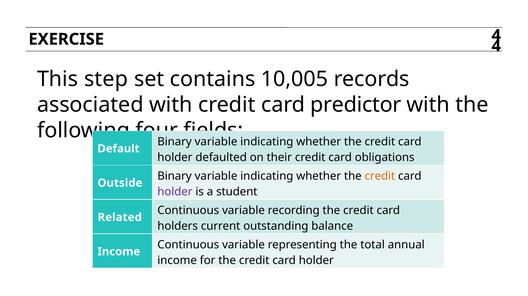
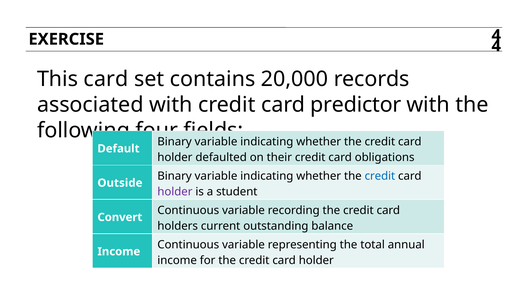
This step: step -> card (106, 79)
10,005: 10,005 -> 20,000 (295, 79)
credit colour: orange -> blue (380, 176)
Related: Related -> Convert (120, 218)
